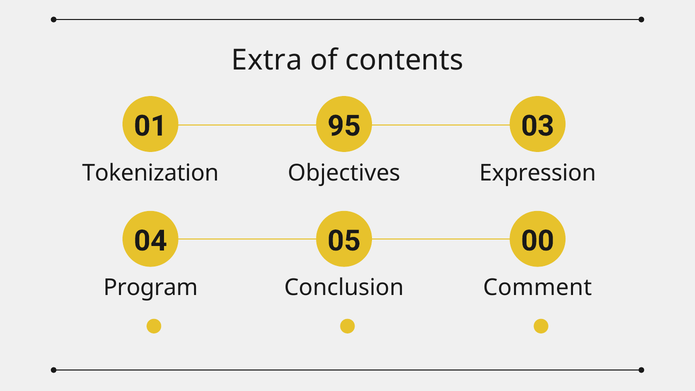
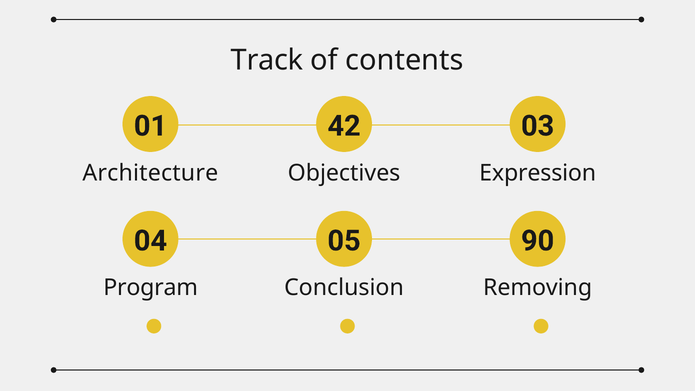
Extra: Extra -> Track (267, 60)
95: 95 -> 42 (344, 126)
Tokenization: Tokenization -> Architecture (150, 173)
00: 00 -> 90 (538, 241)
Comment: Comment -> Removing (538, 288)
